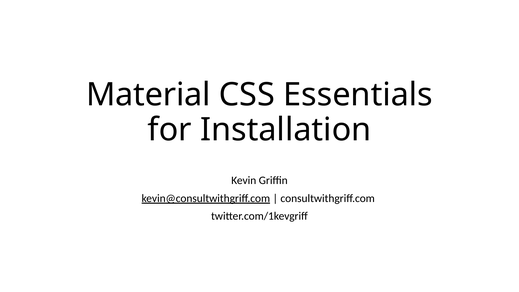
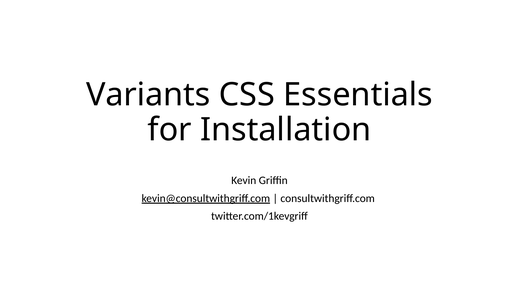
Material: Material -> Variants (148, 95)
